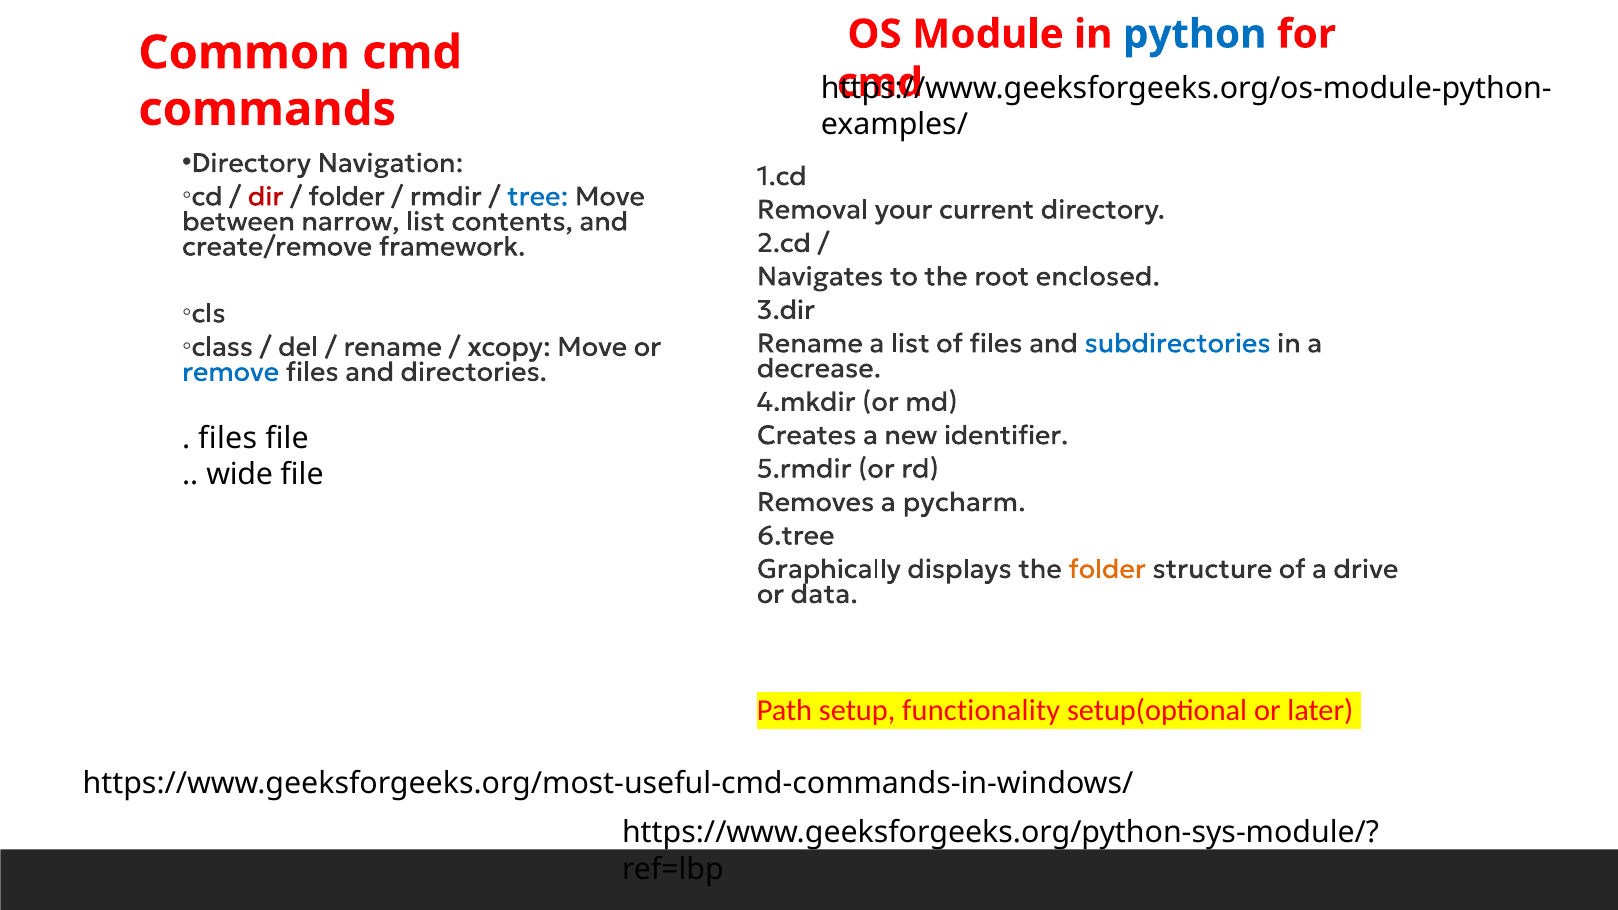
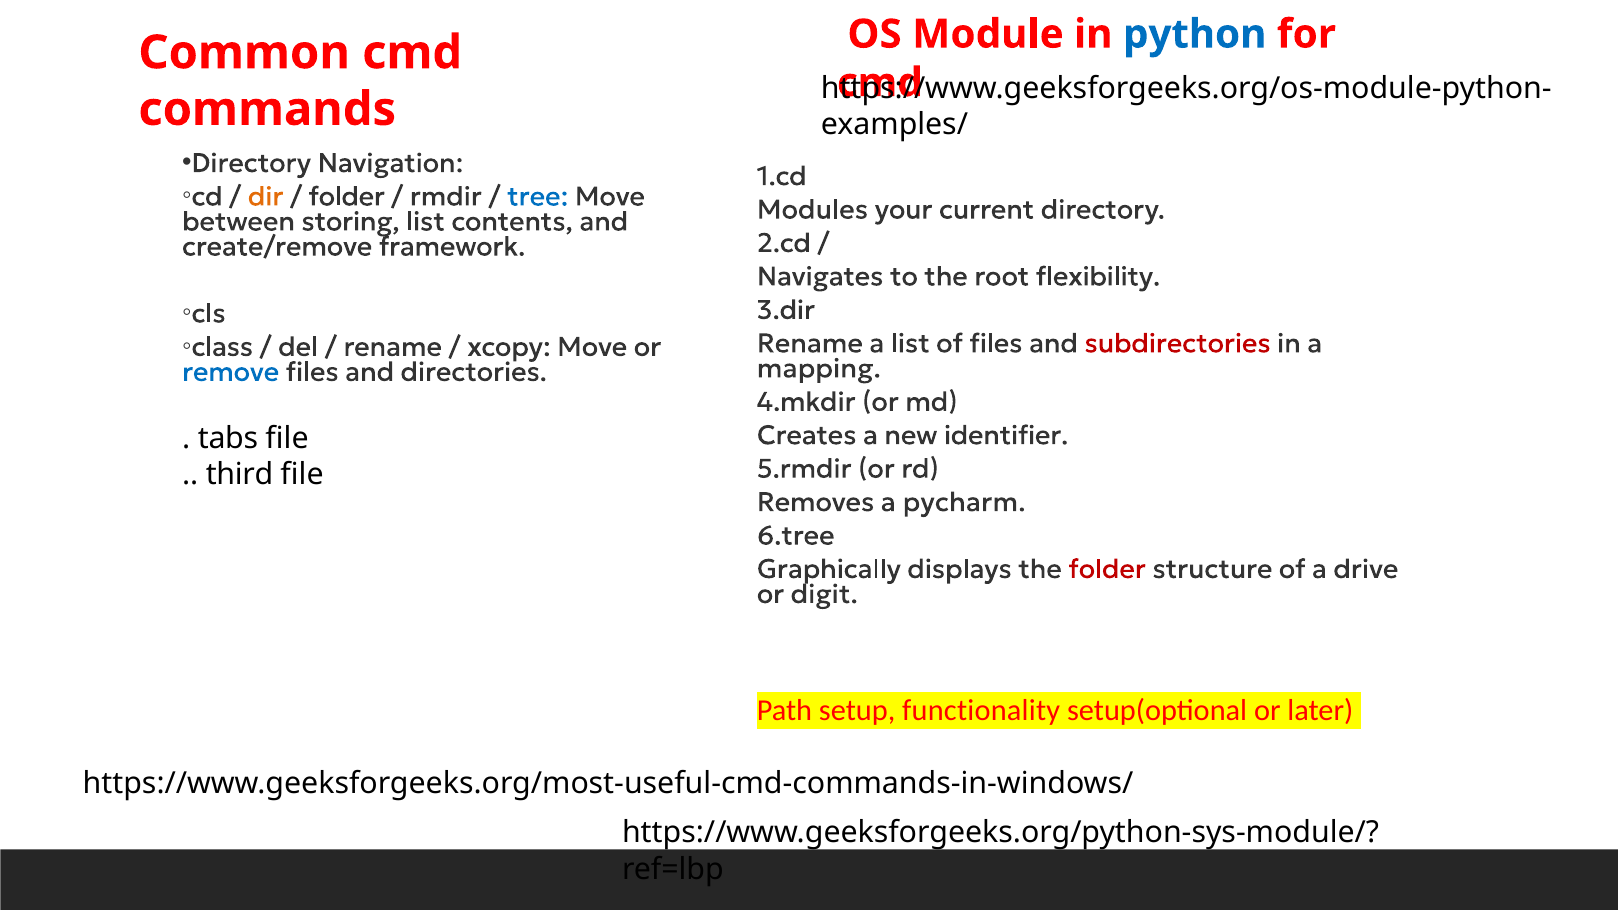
dir colour: red -> orange (266, 197)
Removal: Removal -> Modules (812, 210)
narrow: narrow -> storing (350, 222)
enclosed: enclosed -> flexibility (1098, 277)
subdirectories colour: blue -> red (1178, 343)
decrease: decrease -> mapping (819, 368)
files: files -> tabs (228, 439)
wide: wide -> third (240, 475)
folder colour: orange -> red (1107, 569)
data: data -> digit (824, 594)
